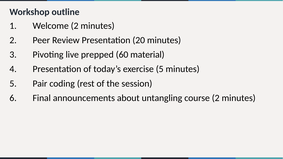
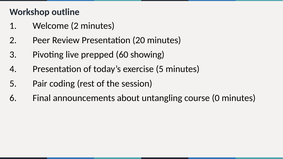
material: material -> showing (147, 55)
course 2: 2 -> 0 (216, 98)
